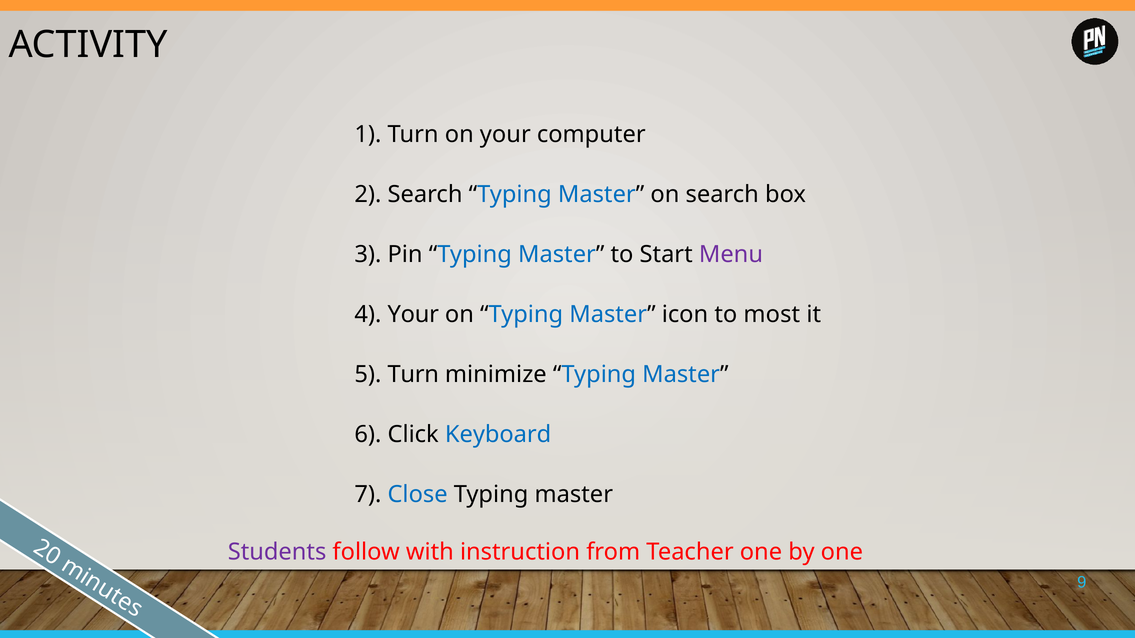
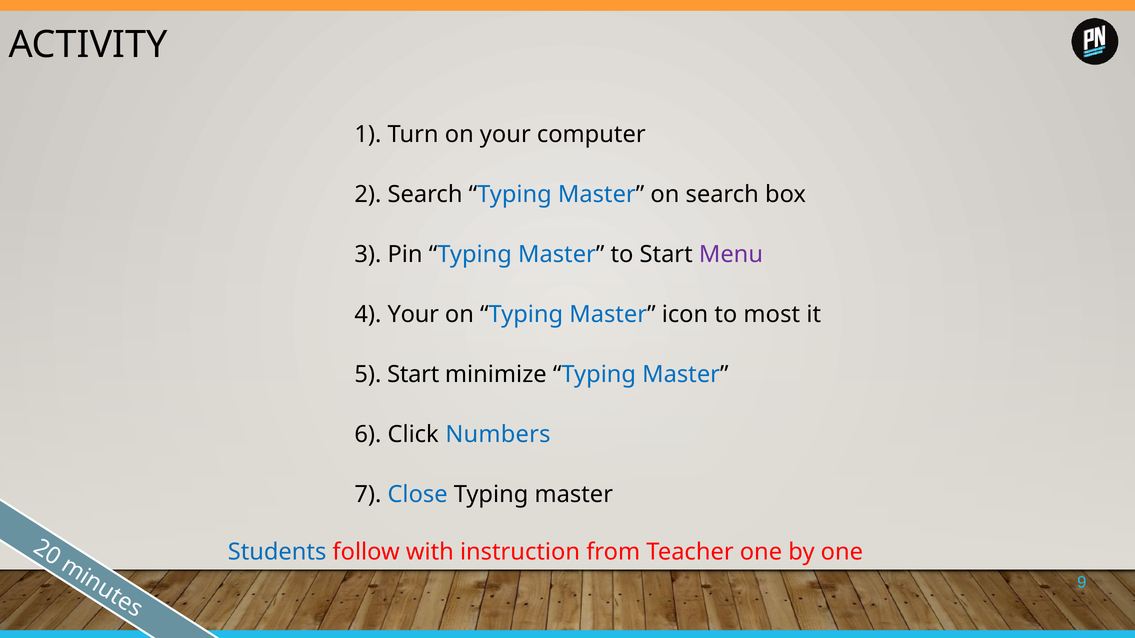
5 Turn: Turn -> Start (413, 375)
Keyboard: Keyboard -> Numbers (498, 435)
Students colour: purple -> blue (277, 552)
